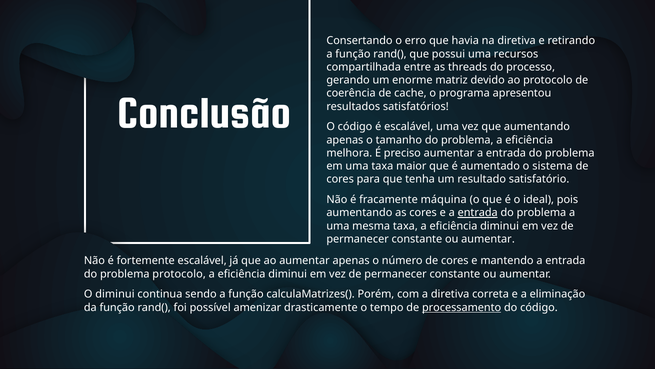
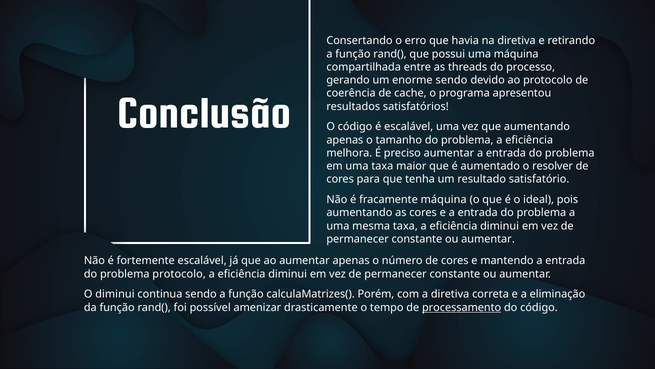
uma recursos: recursos -> máquina (516, 54)
enorme matriz: matriz -> sendo (451, 80)
sistema: sistema -> resolver (553, 166)
entrada underline: present -> none (478, 213)
